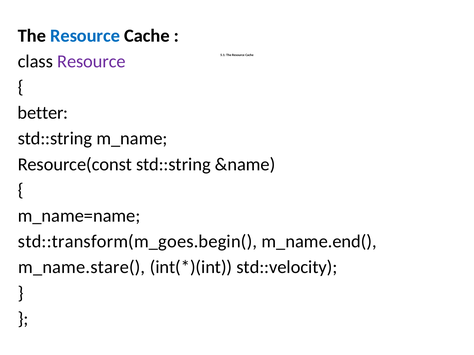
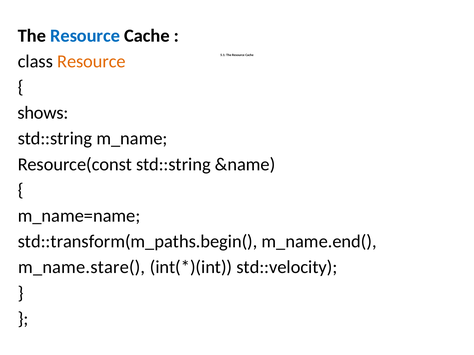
Resource colour: purple -> orange (91, 61)
better: better -> shows (43, 113)
std::transform(m_goes.begin(: std::transform(m_goes.begin( -> std::transform(m_paths.begin( (138, 242)
